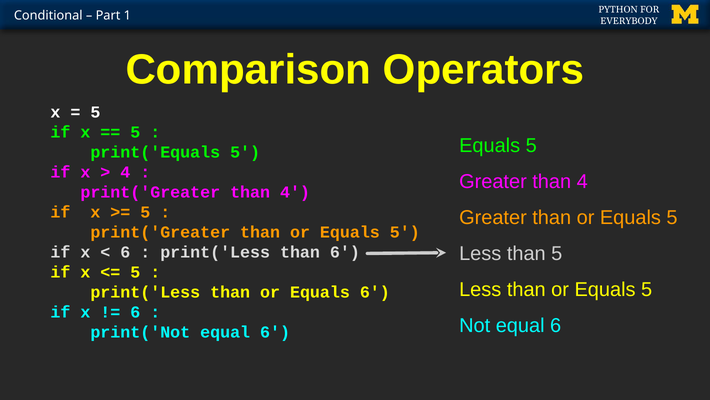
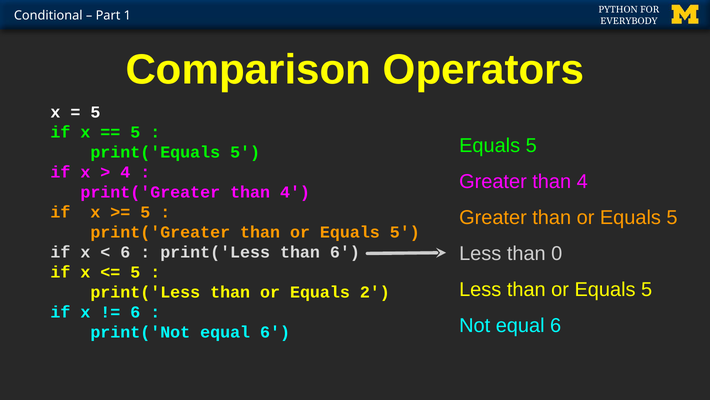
than 5: 5 -> 0 (557, 253)
Equals 6: 6 -> 2 (375, 292)
